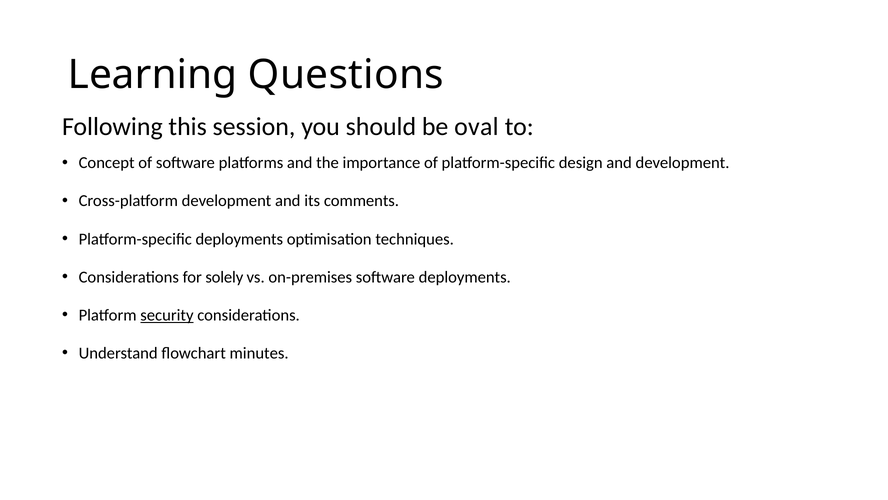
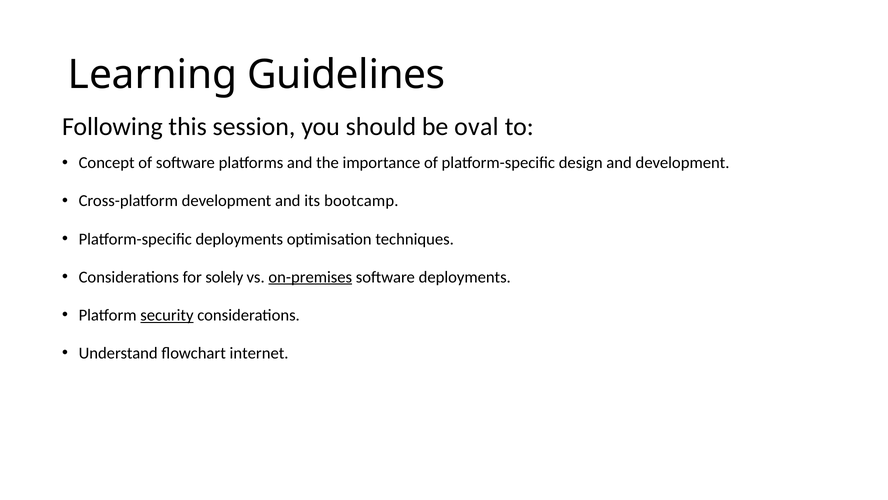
Questions: Questions -> Guidelines (346, 75)
comments: comments -> bootcamp (361, 201)
on-premises underline: none -> present (310, 277)
minutes: minutes -> internet (259, 353)
